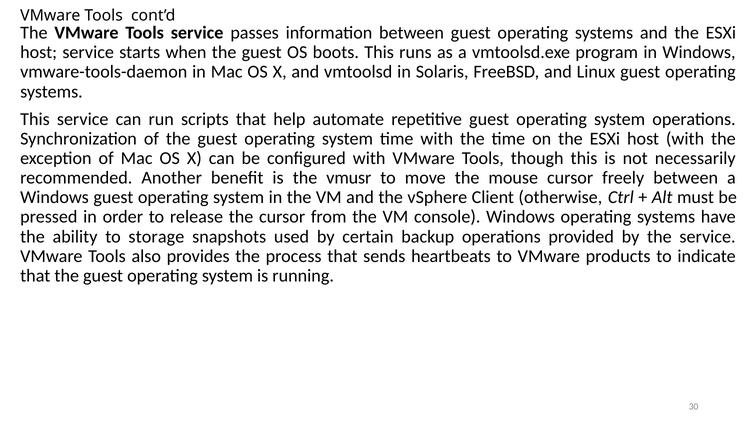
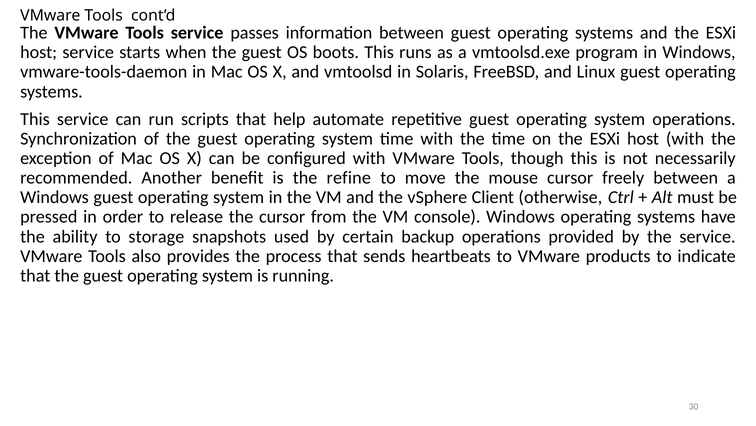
vmusr: vmusr -> refine (349, 178)
